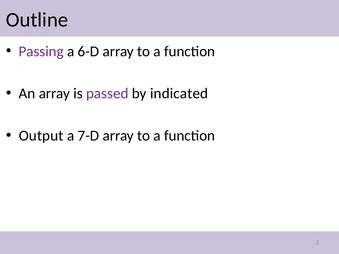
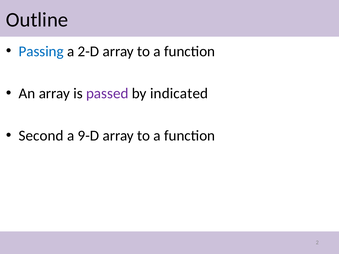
Passing colour: purple -> blue (41, 51)
6-D: 6-D -> 2-D (88, 51)
Output: Output -> Second (41, 136)
7-D: 7-D -> 9-D (88, 136)
